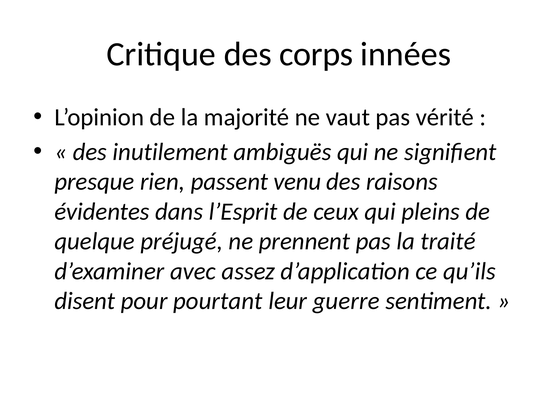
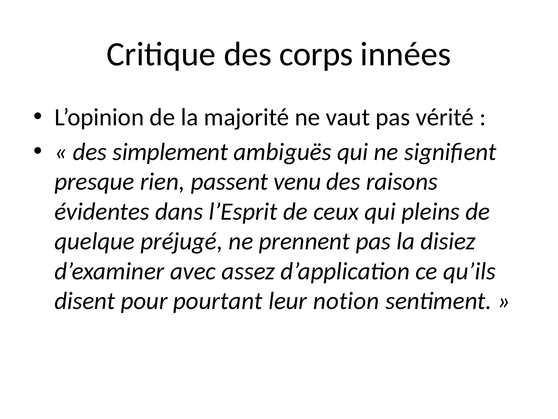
inutilement: inutilement -> simplement (170, 152)
traité: traité -> disiez (448, 241)
guerre: guerre -> notion (346, 301)
